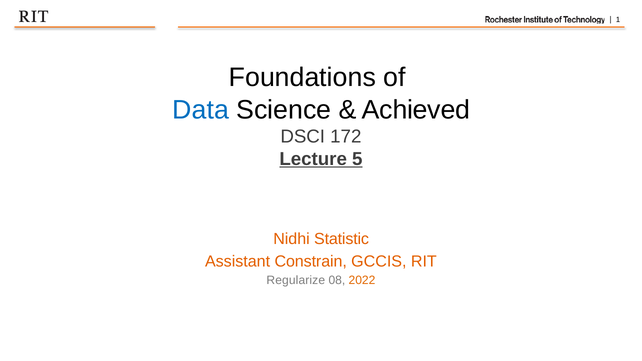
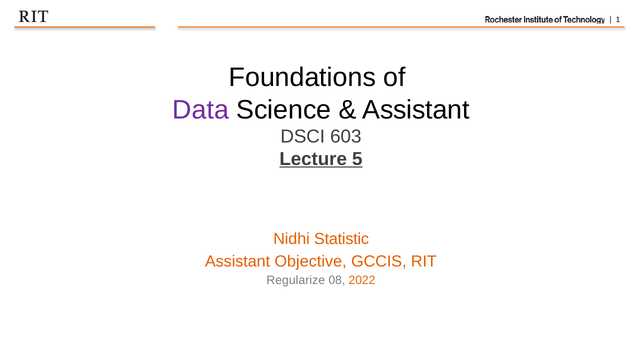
Data colour: blue -> purple (201, 110)
Achieved: Achieved -> Assistant (416, 110)
172: 172 -> 603 (346, 137)
Constrain: Constrain -> Objective (311, 261)
